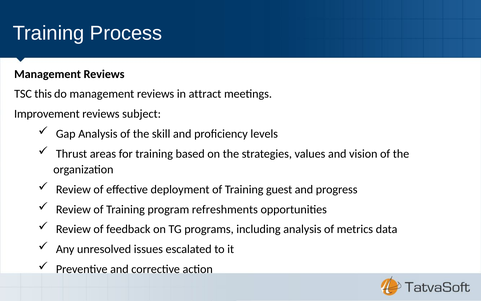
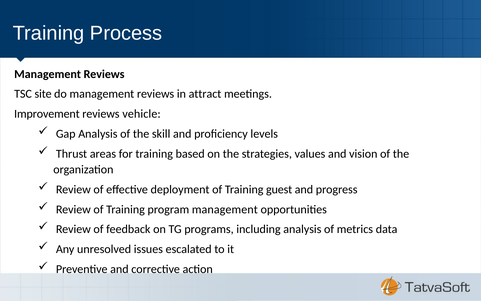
this: this -> site (43, 94)
subject: subject -> vehicle (142, 114)
program refreshments: refreshments -> management (225, 209)
